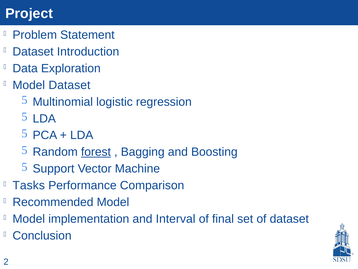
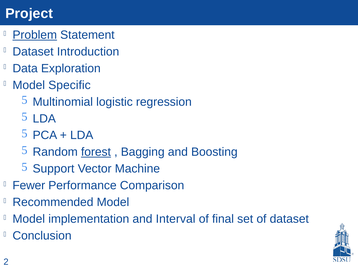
Problem underline: none -> present (35, 35)
Model Dataset: Dataset -> Specific (69, 85)
Tasks: Tasks -> Fewer (29, 185)
